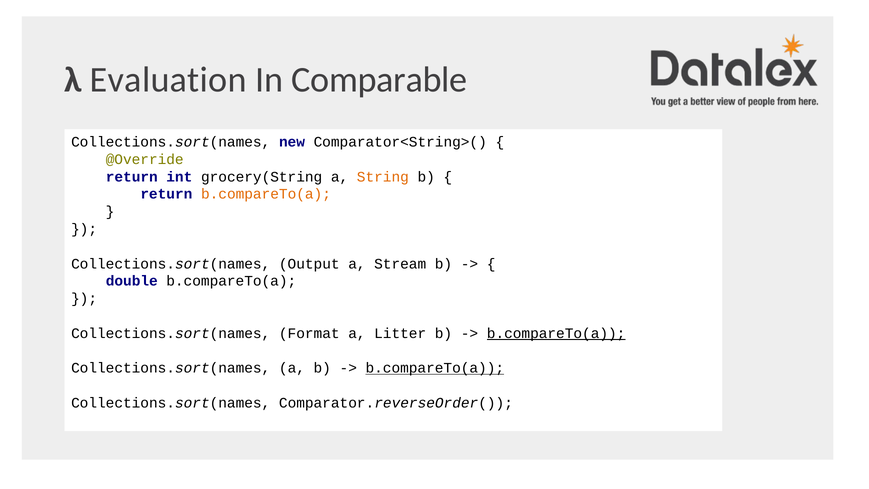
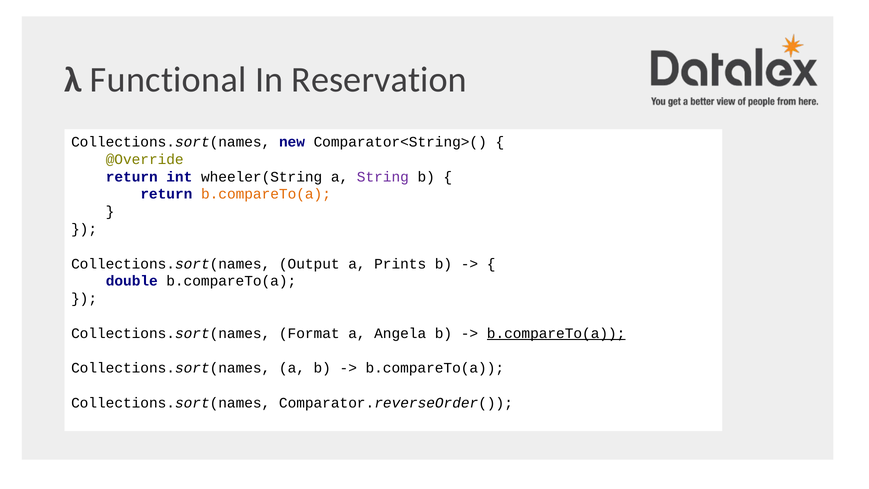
Evaluation: Evaluation -> Functional (168, 80)
Comparable: Comparable -> Reservation (379, 80)
grocery(String: grocery(String -> wheeler(String (262, 177)
String colour: orange -> purple (383, 177)
Stream: Stream -> Prints (400, 264)
Litter: Litter -> Angela (400, 333)
b.compareTo(a underline: present -> none (435, 368)
